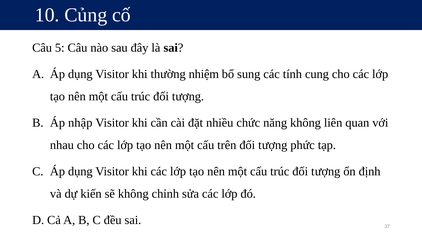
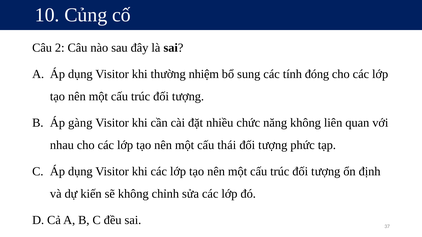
5: 5 -> 2 (60, 48)
cung: cung -> đóng (317, 74)
nhập: nhập -> gàng (80, 123)
trên: trên -> thái (227, 145)
